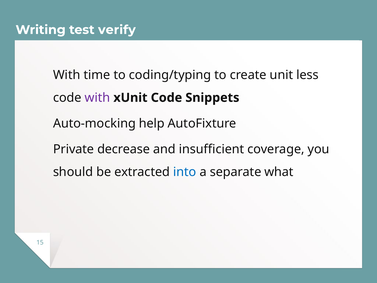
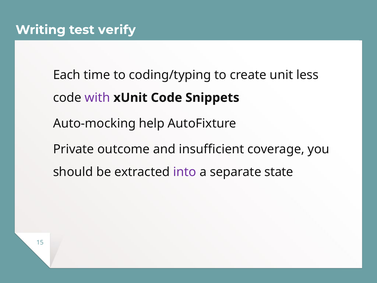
With: With -> Each (67, 75)
decrease: decrease -> outcome (124, 149)
into colour: blue -> purple (185, 172)
what: what -> state (279, 172)
